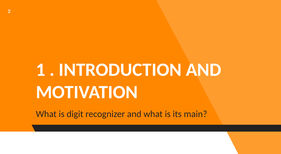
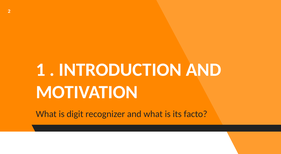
main: main -> facto (196, 114)
